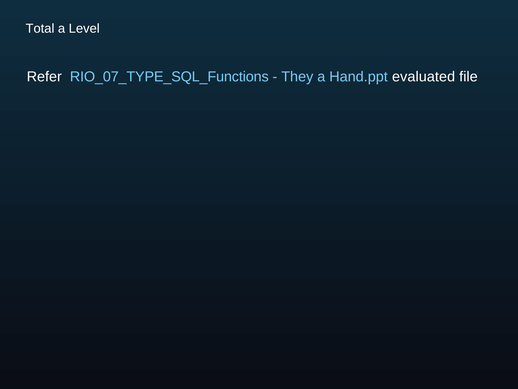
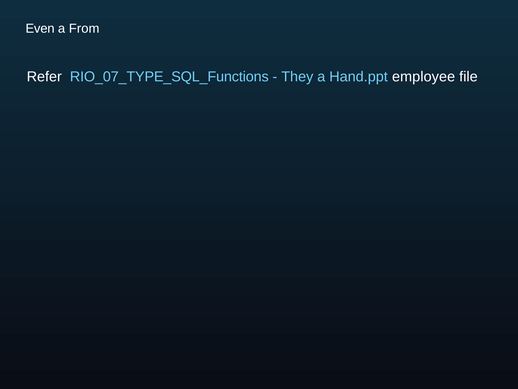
Total: Total -> Even (40, 28)
Level: Level -> From (84, 28)
evaluated: evaluated -> employee (424, 77)
